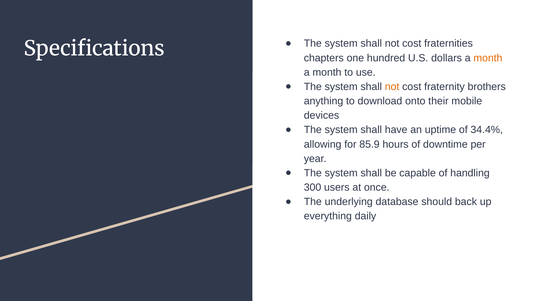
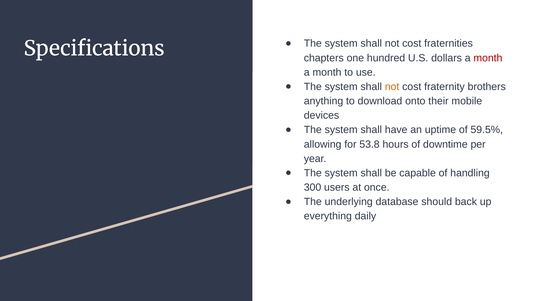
month colour: orange -> red (488, 58)
34.4%: 34.4% -> 59.5% (487, 130)
85.9: 85.9 -> 53.8 (370, 144)
